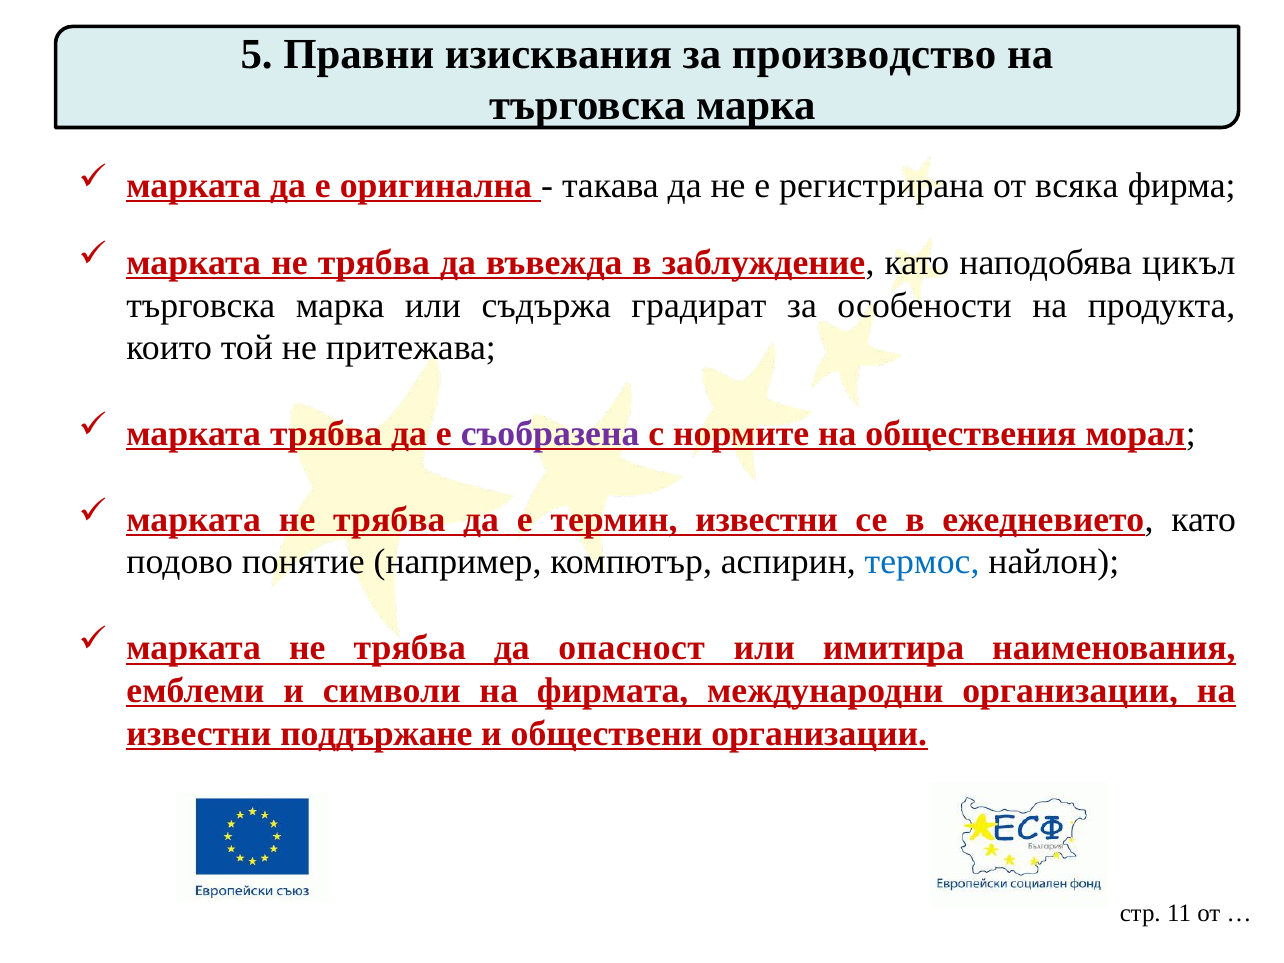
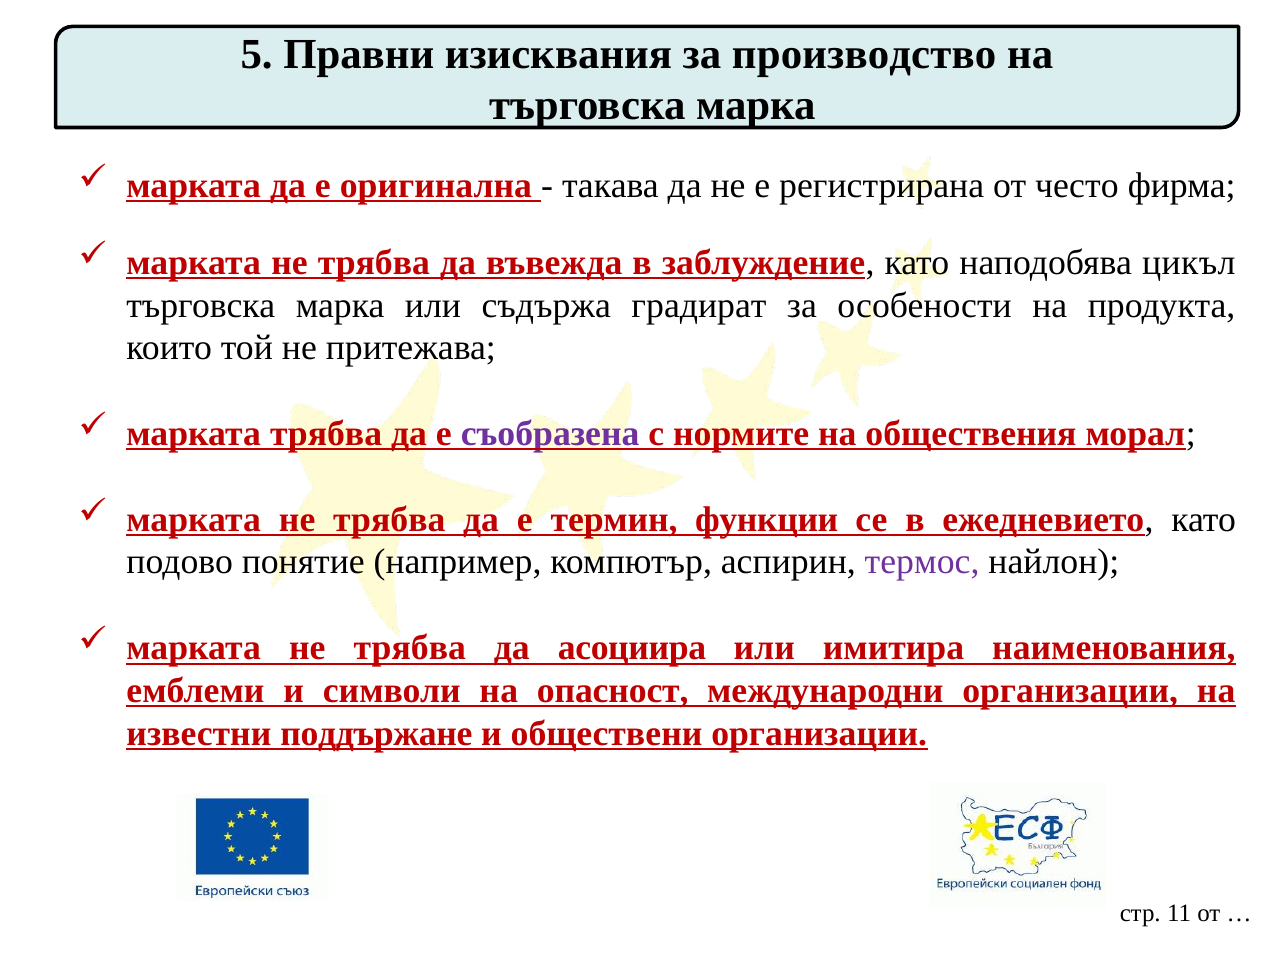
всяка: всяка -> често (1077, 185)
термин известни: известни -> функции (767, 519)
термос colour: blue -> purple (922, 562)
опасност: опасност -> асоциира (632, 648)
фирмата: фирмата -> опасност (613, 691)
